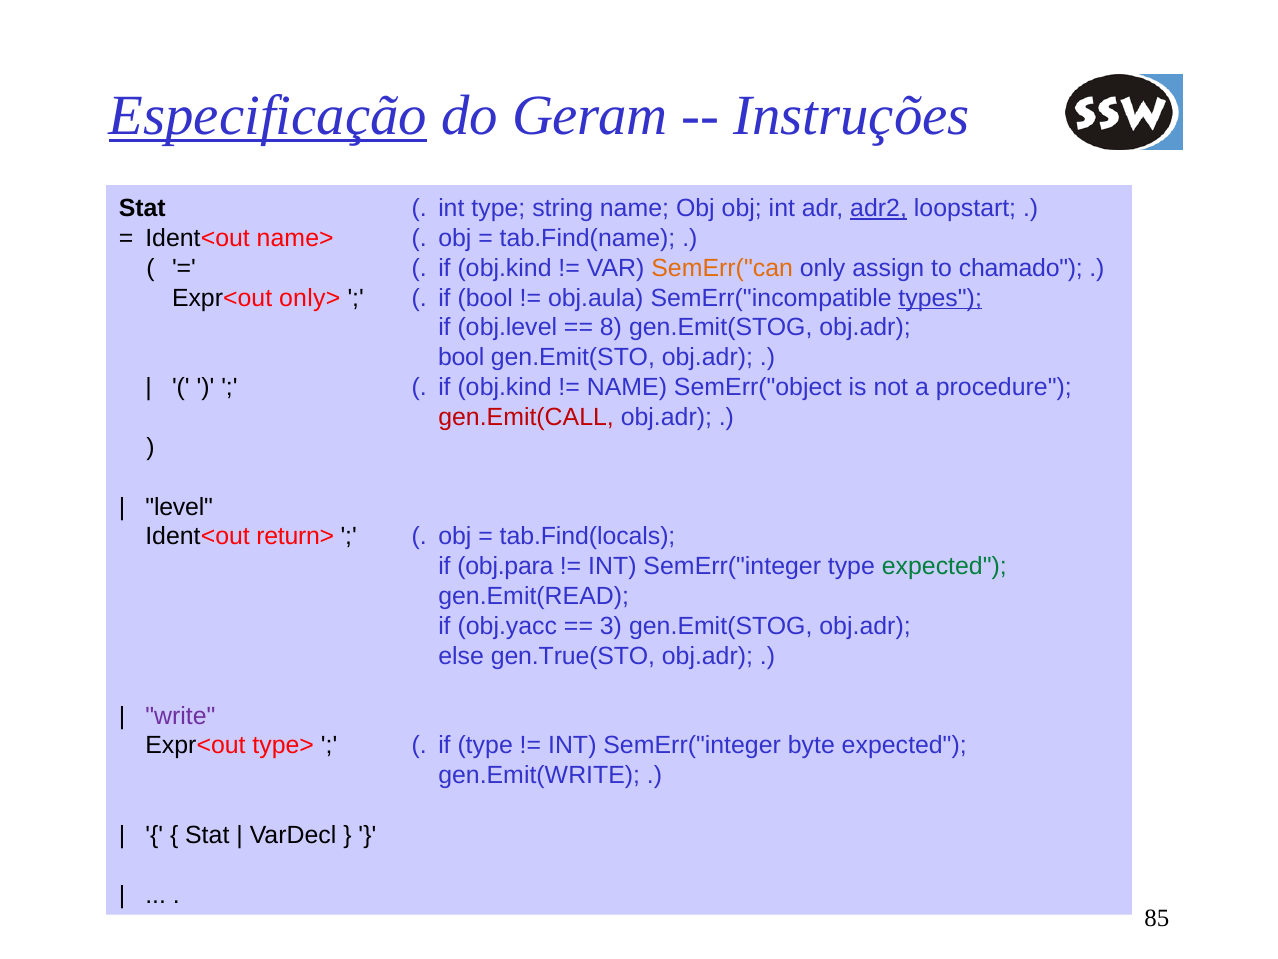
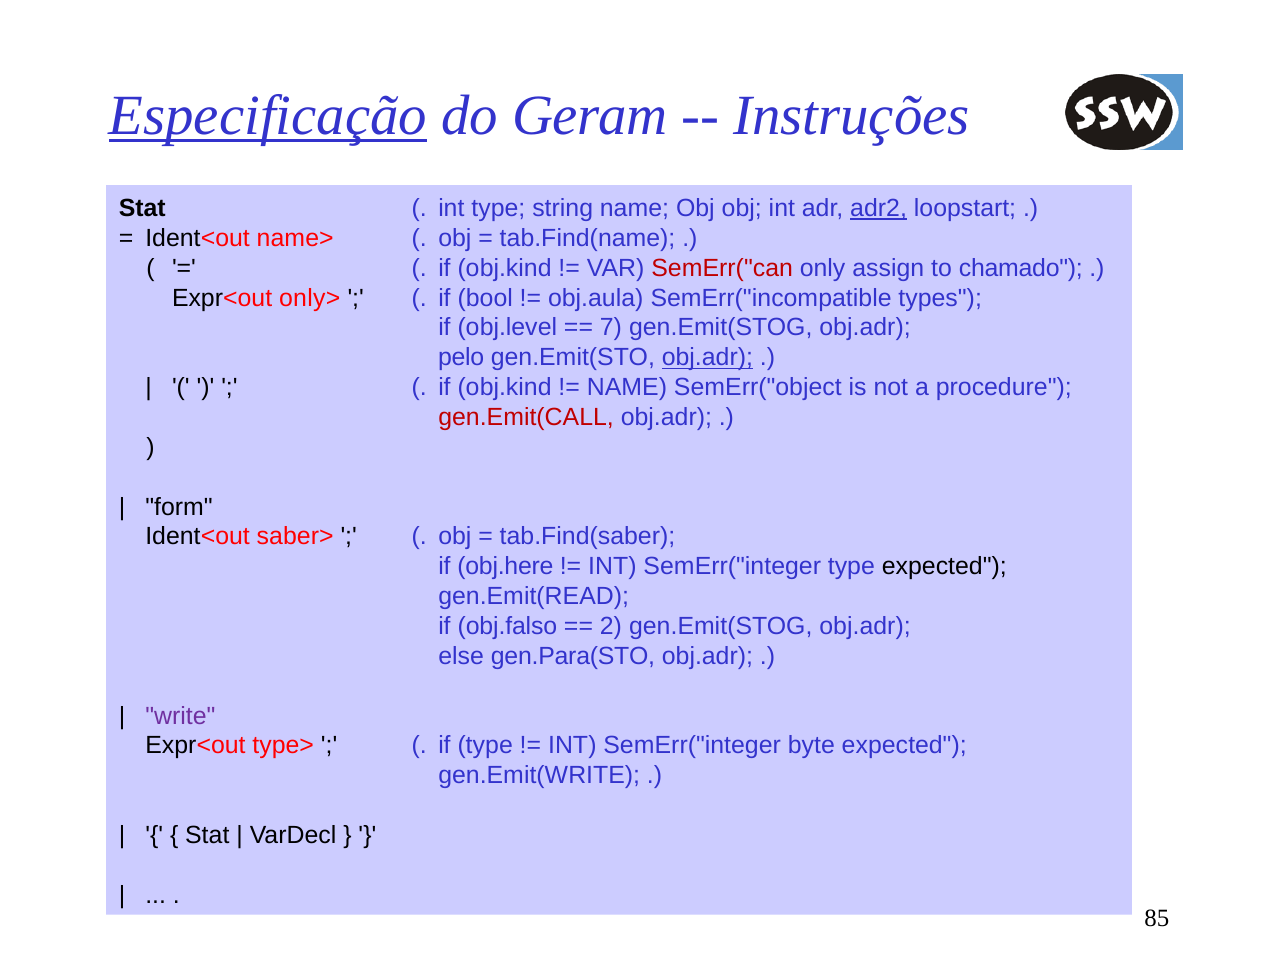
SemErr("can colour: orange -> red (722, 268)
types underline: present -> none (940, 298)
8: 8 -> 7 (611, 328)
bool: bool -> pelo (461, 357)
obj.adr underline: none -> present (707, 357)
level: level -> form (179, 507)
return>: return> -> saber> (295, 536)
tab.Find(locals: tab.Find(locals -> tab.Find(saber (588, 536)
obj.para: obj.para -> obj.here (505, 566)
expected colour: green -> black (944, 566)
obj.yacc: obj.yacc -> obj.falso (507, 626)
3: 3 -> 2 (611, 626)
gen.True(STO: gen.True(STO -> gen.Para(STO (573, 656)
